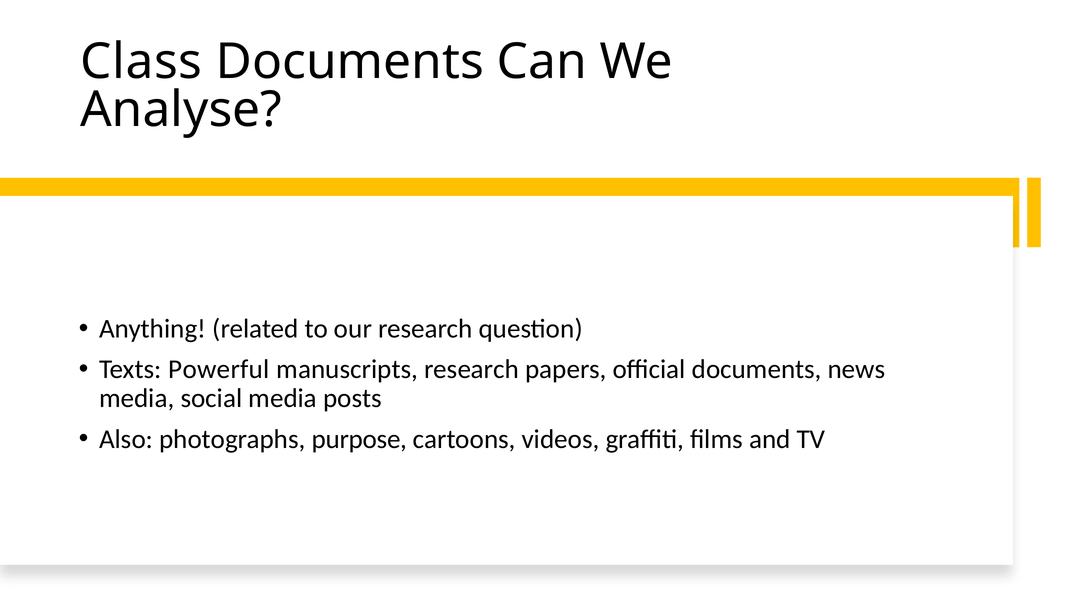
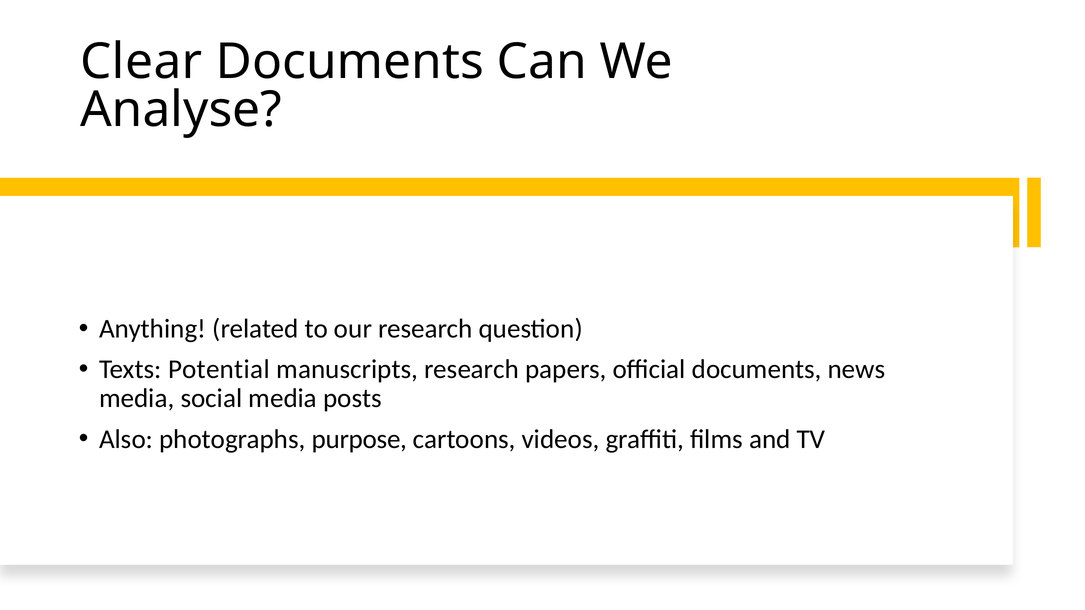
Class: Class -> Clear (141, 62)
Powerful: Powerful -> Potential (219, 369)
